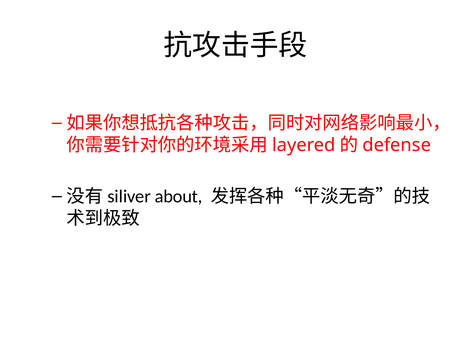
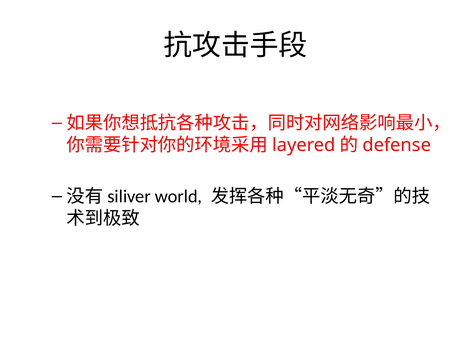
about: about -> world (179, 196)
